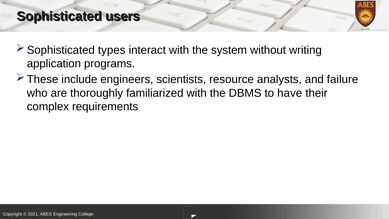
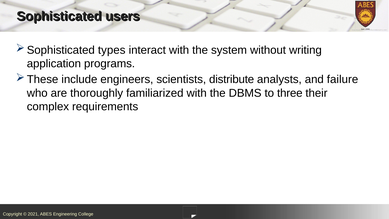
resource: resource -> distribute (232, 79)
have: have -> three (290, 93)
